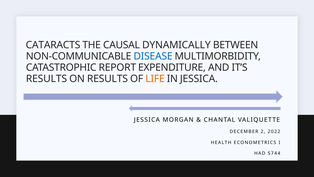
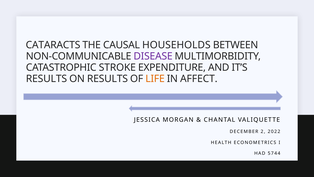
DYNAMICALLY: DYNAMICALLY -> HOUSEHOLDS (176, 45)
DISEASE colour: blue -> purple (153, 56)
REPORT: REPORT -> STROKE (117, 67)
IN JESSICA: JESSICA -> AFFECT (199, 79)
